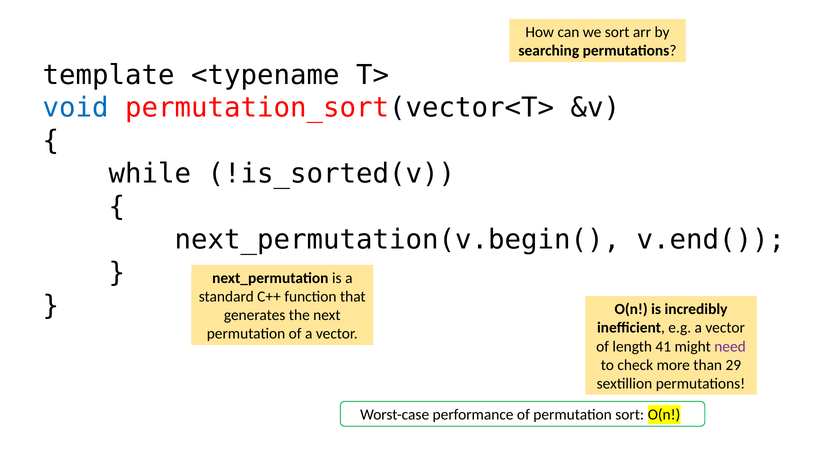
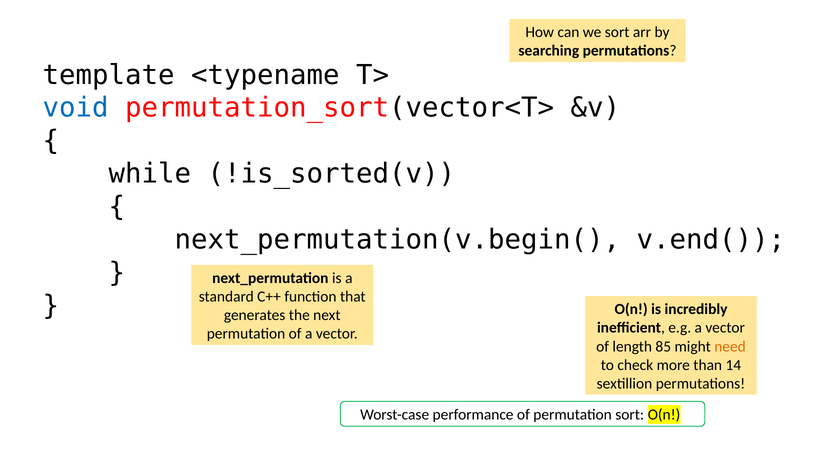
41: 41 -> 85 (663, 346)
need colour: purple -> orange (730, 346)
29: 29 -> 14 (733, 364)
